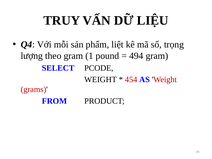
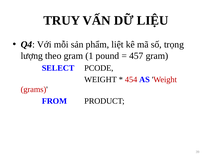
494: 494 -> 457 (136, 56)
